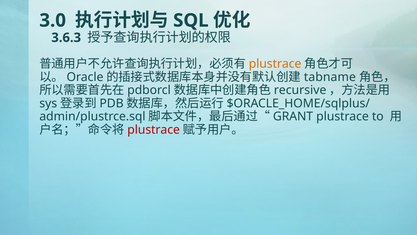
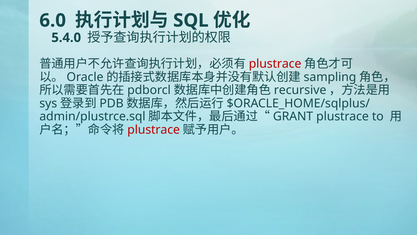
3.0: 3.0 -> 6.0 (53, 20)
3.6.3: 3.6.3 -> 5.4.0 (66, 38)
plustrace colour: orange -> red (275, 64)
tabname: tabname -> sampling (330, 77)
